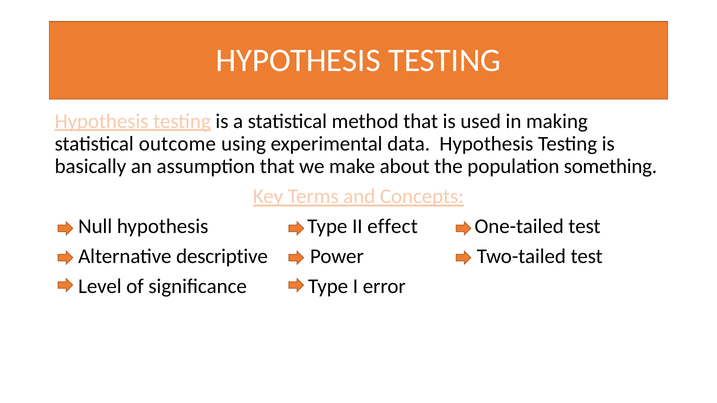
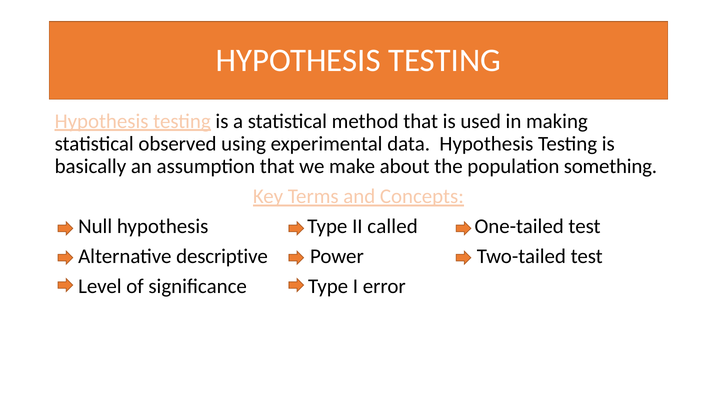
outcome: outcome -> observed (178, 144)
effect: effect -> called (393, 227)
